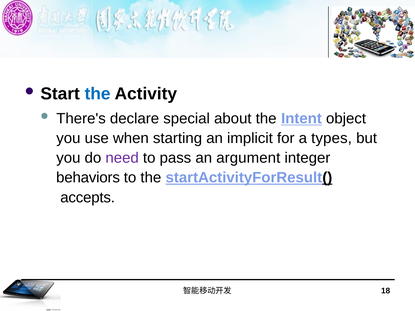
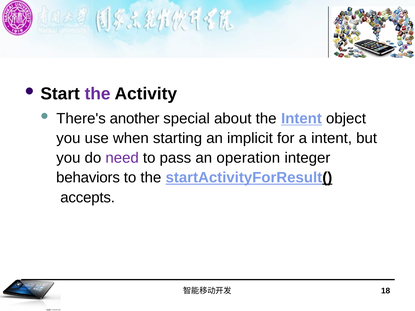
the colour: blue -> purple (98, 94)
declare: declare -> another (135, 119)
a types: types -> intent (332, 138)
argument: argument -> operation (248, 158)
